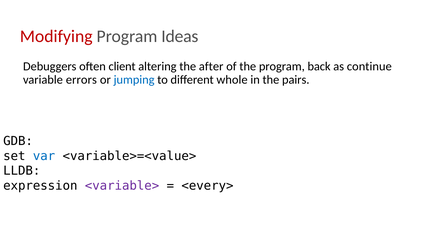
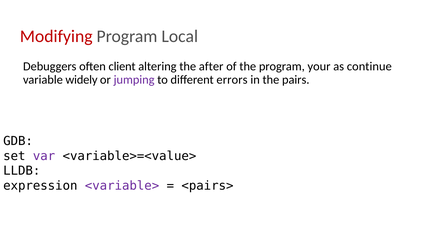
Ideas: Ideas -> Local (180, 36)
back: back -> your (319, 66)
errors: errors -> widely (81, 80)
jumping colour: blue -> purple (134, 80)
whole: whole -> errors (232, 80)
var colour: blue -> purple (44, 156)
<every>: <every> -> <pairs> (207, 185)
